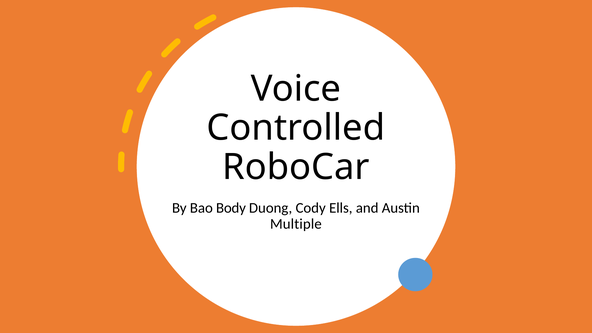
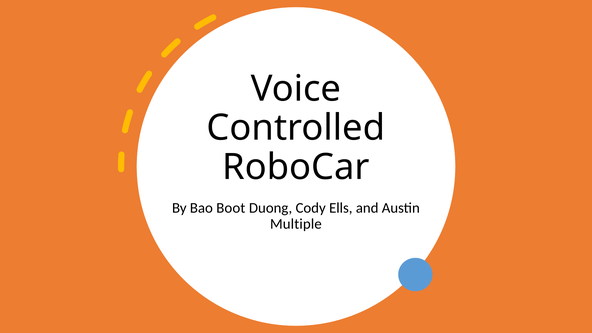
Body: Body -> Boot (231, 208)
